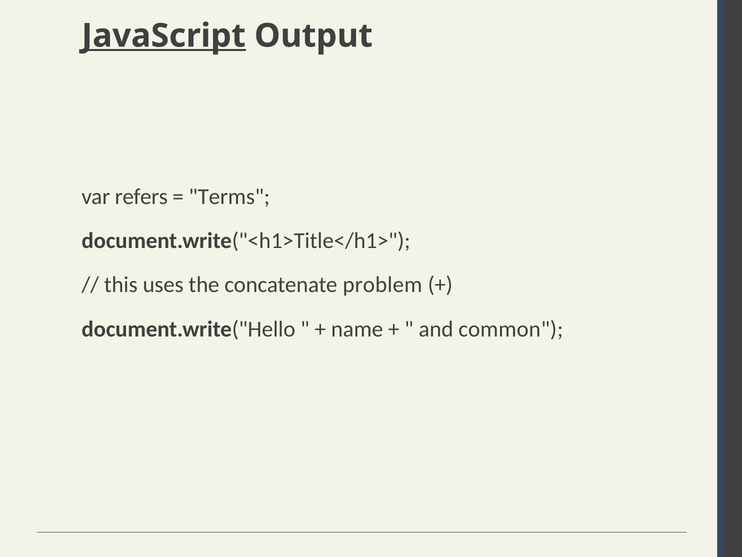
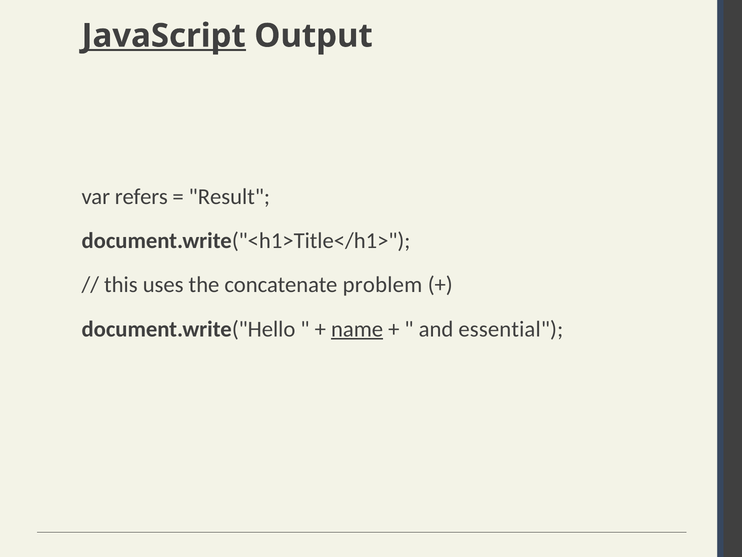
Terms: Terms -> Result (229, 197)
name underline: none -> present (357, 329)
common: common -> essential (511, 329)
